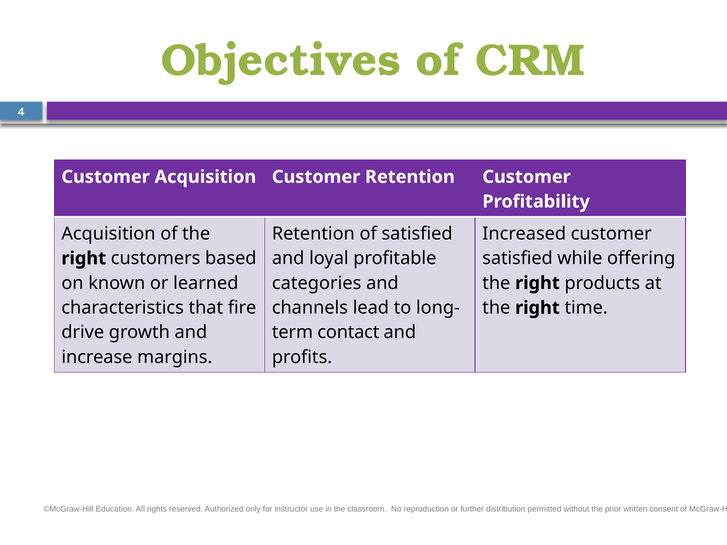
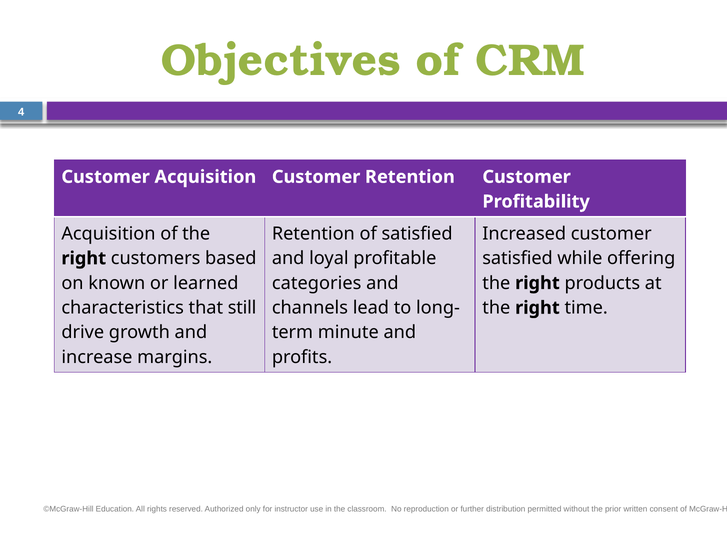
fire: fire -> still (242, 308)
contact: contact -> minute (348, 333)
